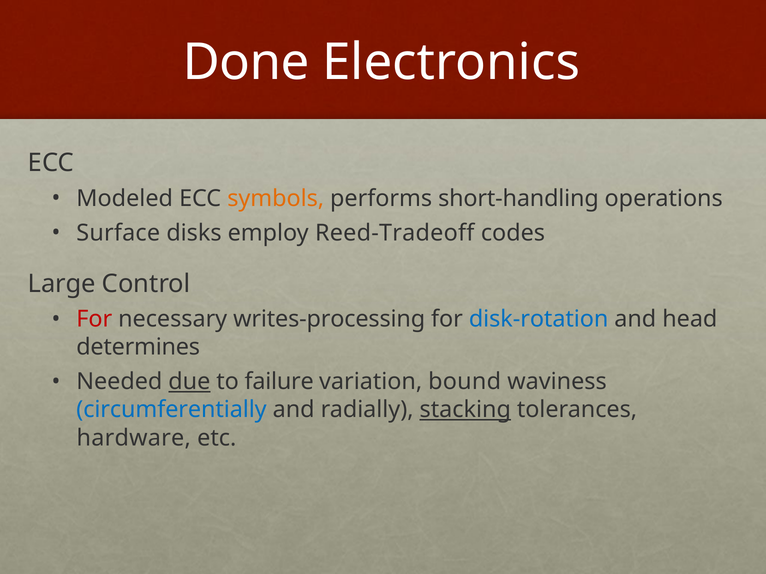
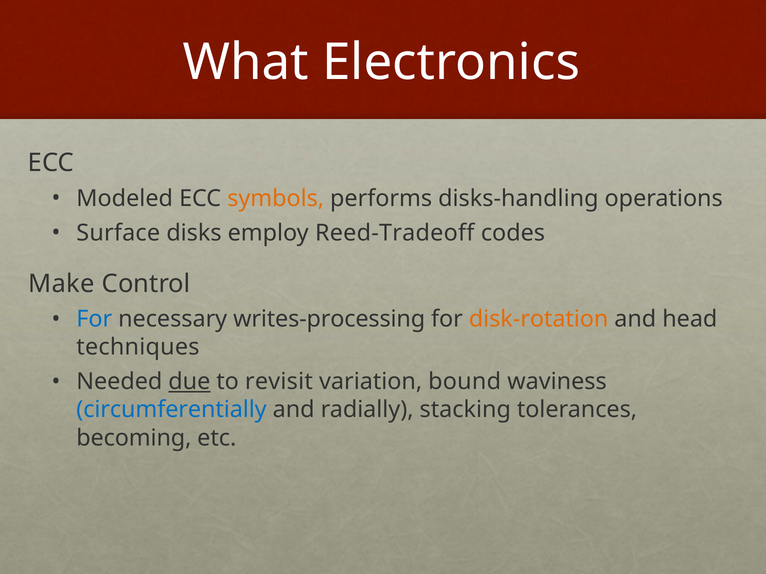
Done: Done -> What (246, 63)
short-handling: short-handling -> disks-handling (518, 199)
Large: Large -> Make (61, 284)
For colour: red -> blue (94, 319)
disk-rotation colour: blue -> orange (539, 319)
determines: determines -> techniques (138, 348)
failure: failure -> revisit (279, 382)
stacking underline: present -> none (465, 410)
hardware: hardware -> becoming (134, 438)
